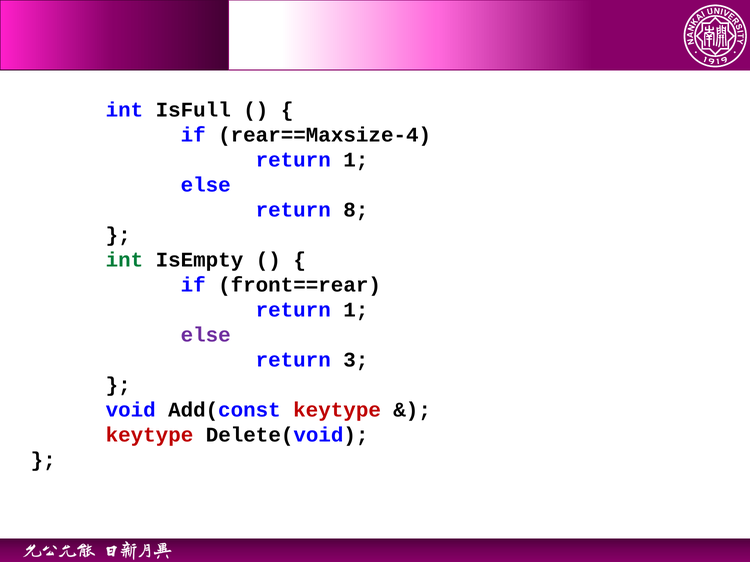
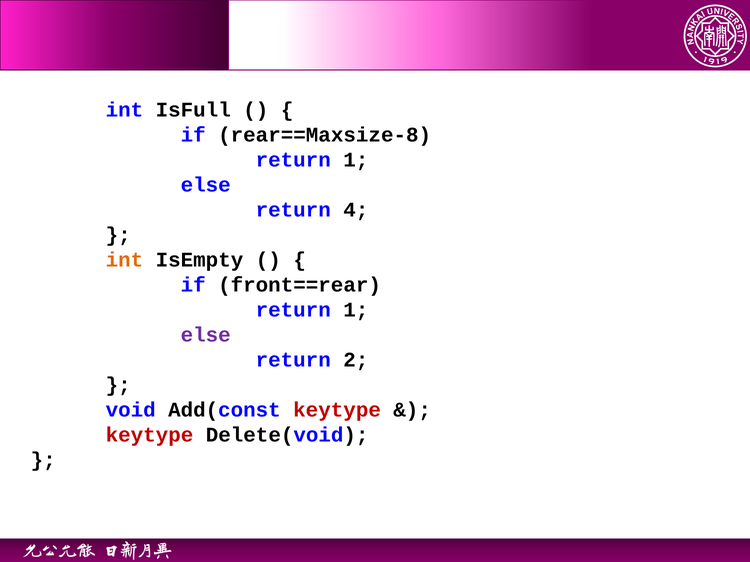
rear==Maxsize-4: rear==Maxsize-4 -> rear==Maxsize-8 (325, 135)
8: 8 -> 4 (356, 210)
int colour: green -> orange (124, 260)
3: 3 -> 2 (356, 360)
